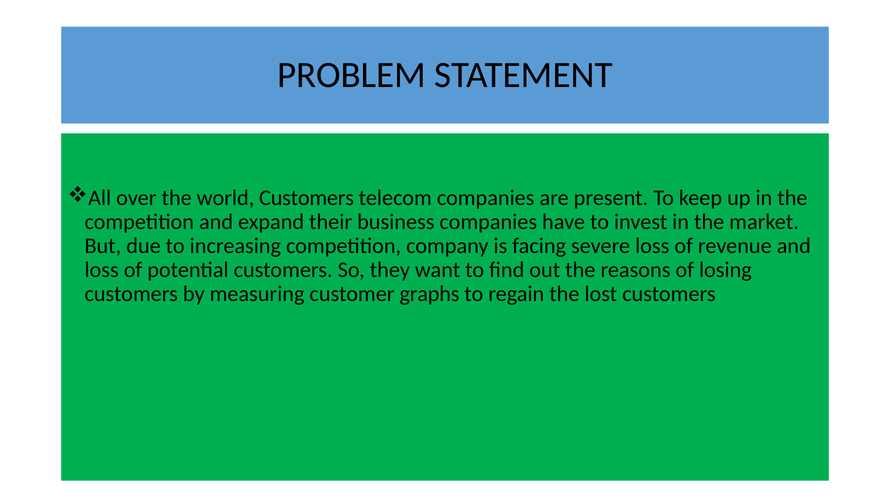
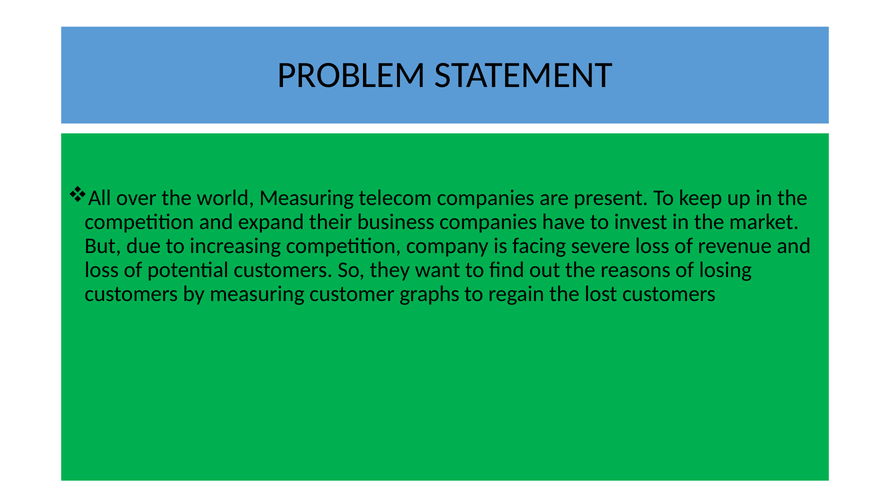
world Customers: Customers -> Measuring (307, 198)
